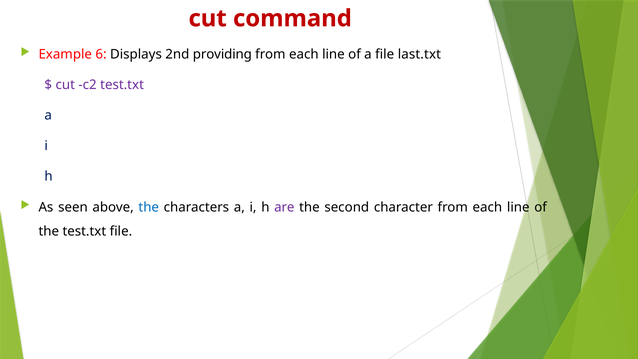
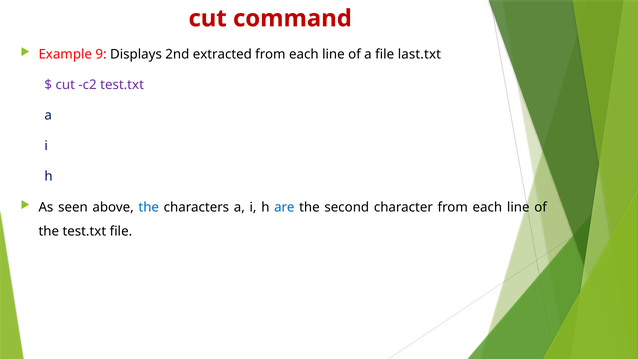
6: 6 -> 9 (101, 54)
providing: providing -> extracted (222, 54)
are colour: purple -> blue (284, 207)
